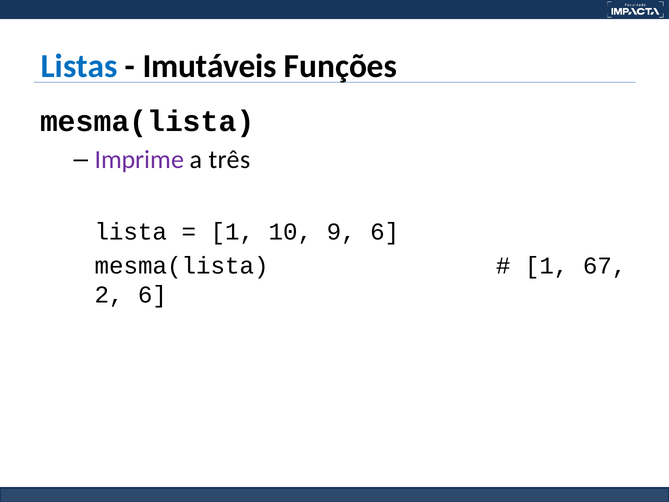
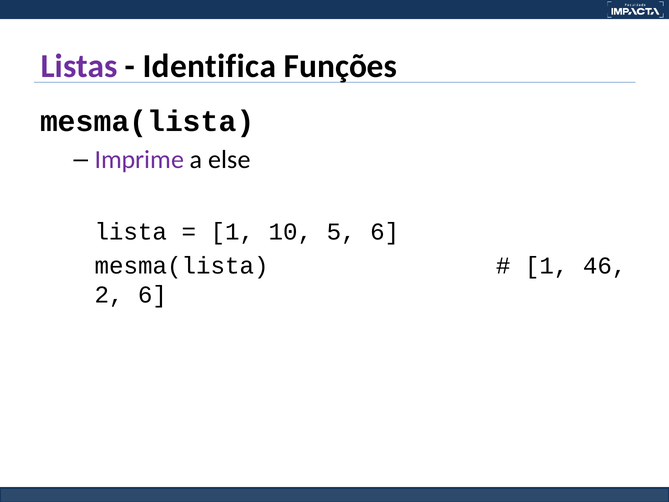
Listas colour: blue -> purple (79, 66)
Imutáveis: Imutáveis -> Identifica (209, 66)
três: três -> else (229, 160)
9: 9 -> 5 (341, 231)
67: 67 -> 46 (605, 266)
